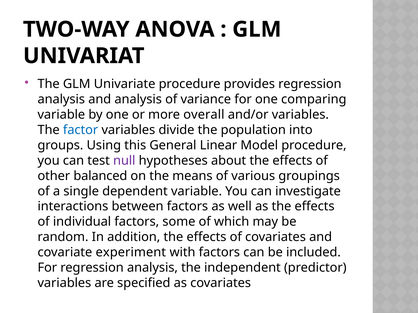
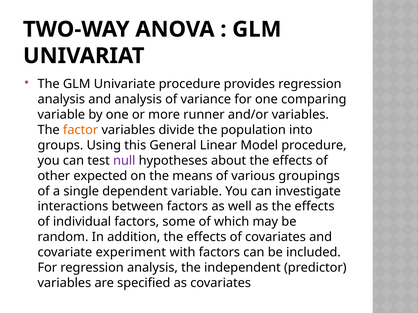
overall: overall -> runner (204, 115)
factor colour: blue -> orange (81, 130)
balanced: balanced -> expected (100, 176)
